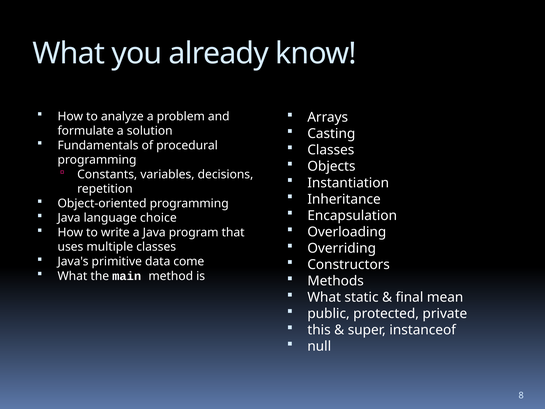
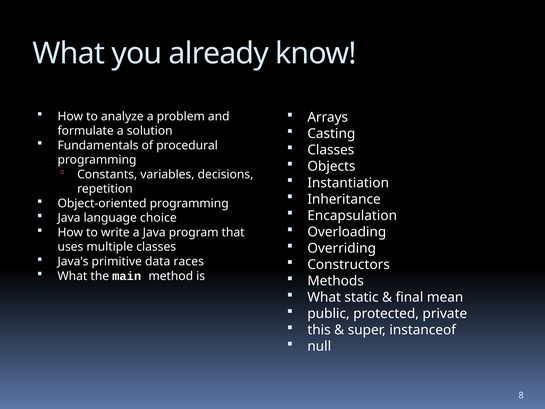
come: come -> races (189, 261)
